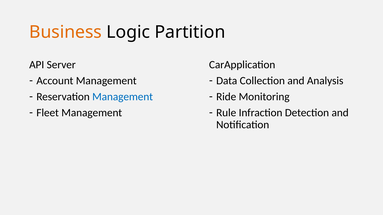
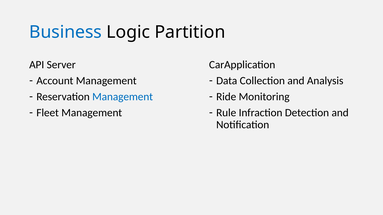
Business colour: orange -> blue (66, 32)
